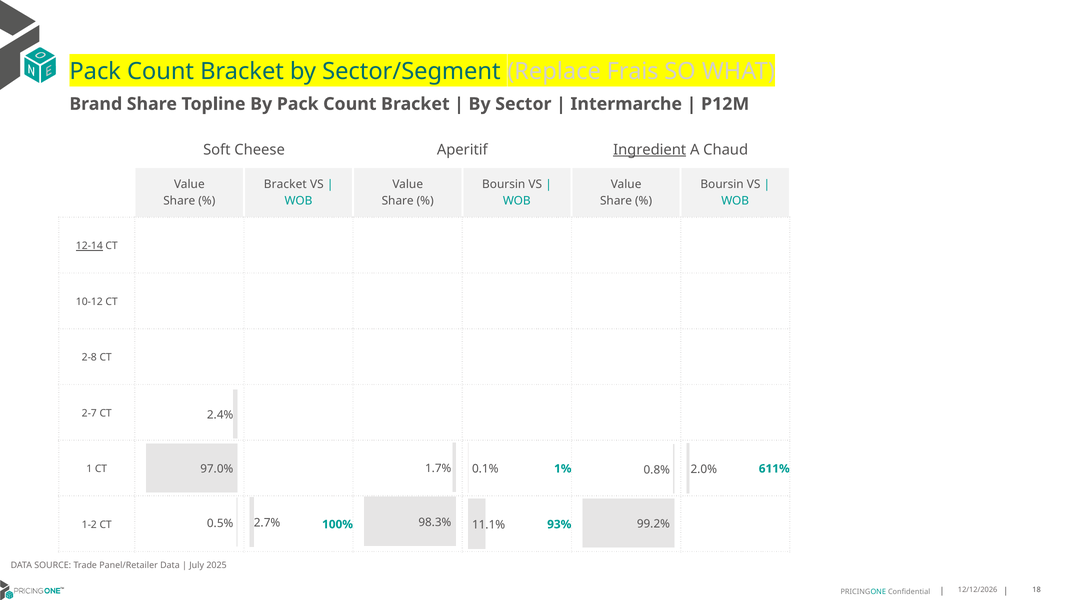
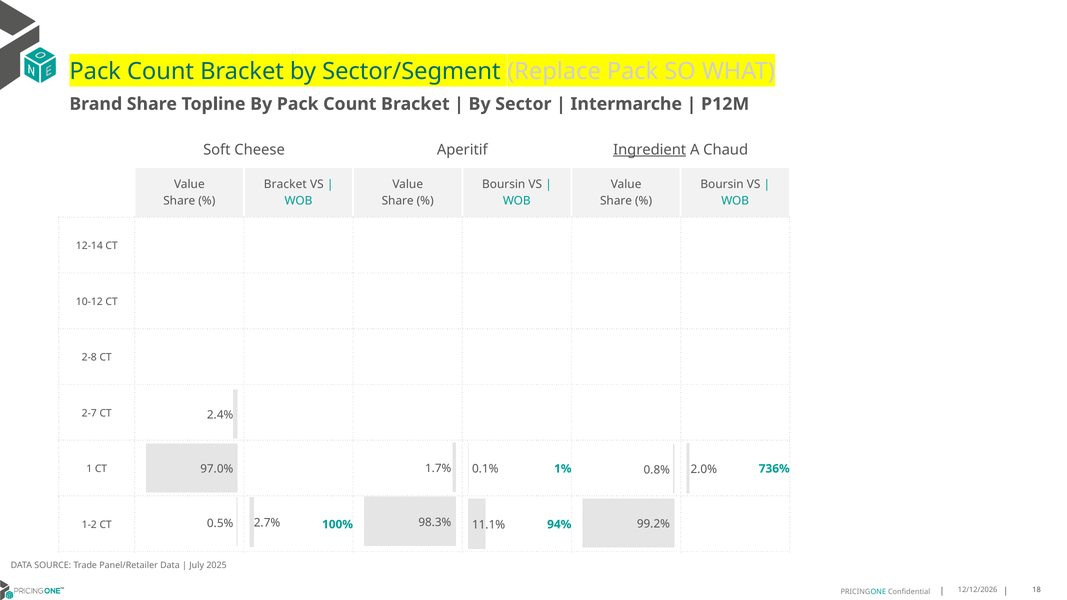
Replace Frais: Frais -> Pack (633, 72)
12-14 underline: present -> none (89, 246)
611%: 611% -> 736% (774, 469)
93%: 93% -> 94% (559, 525)
